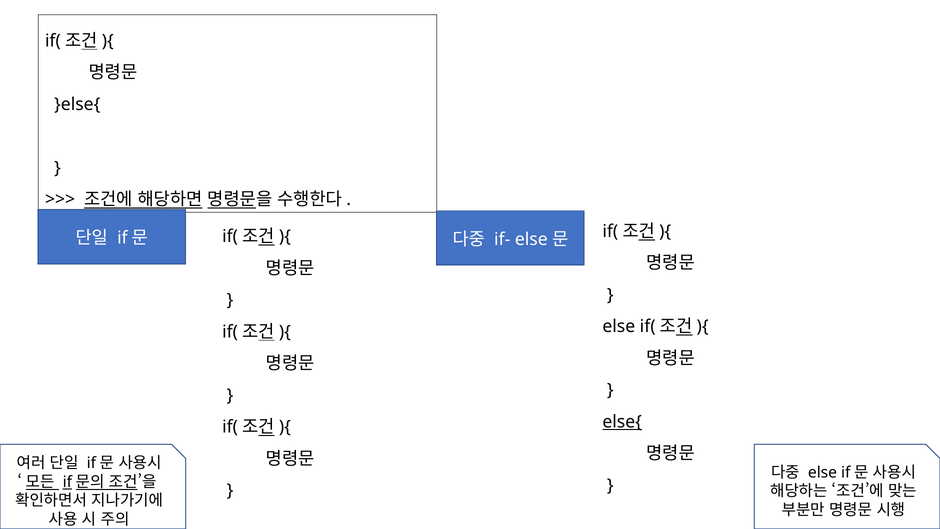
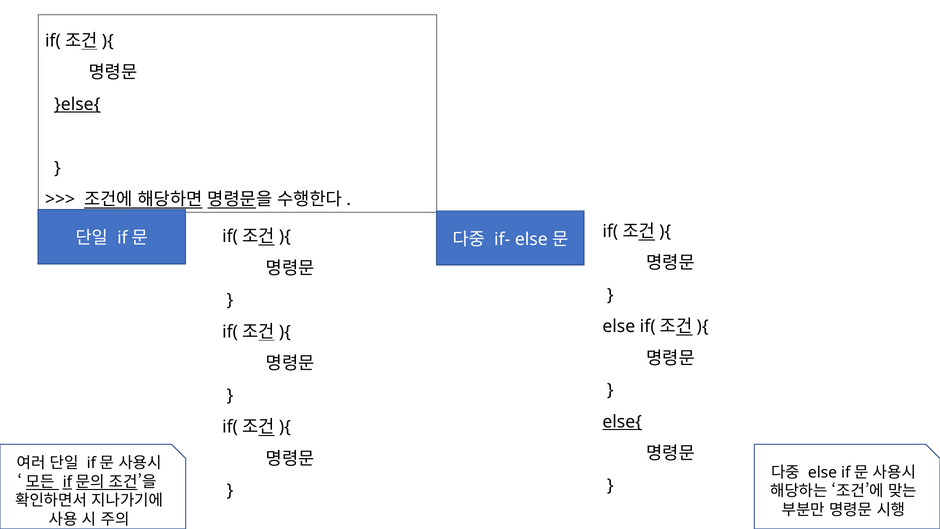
}else{ underline: none -> present (77, 104)
